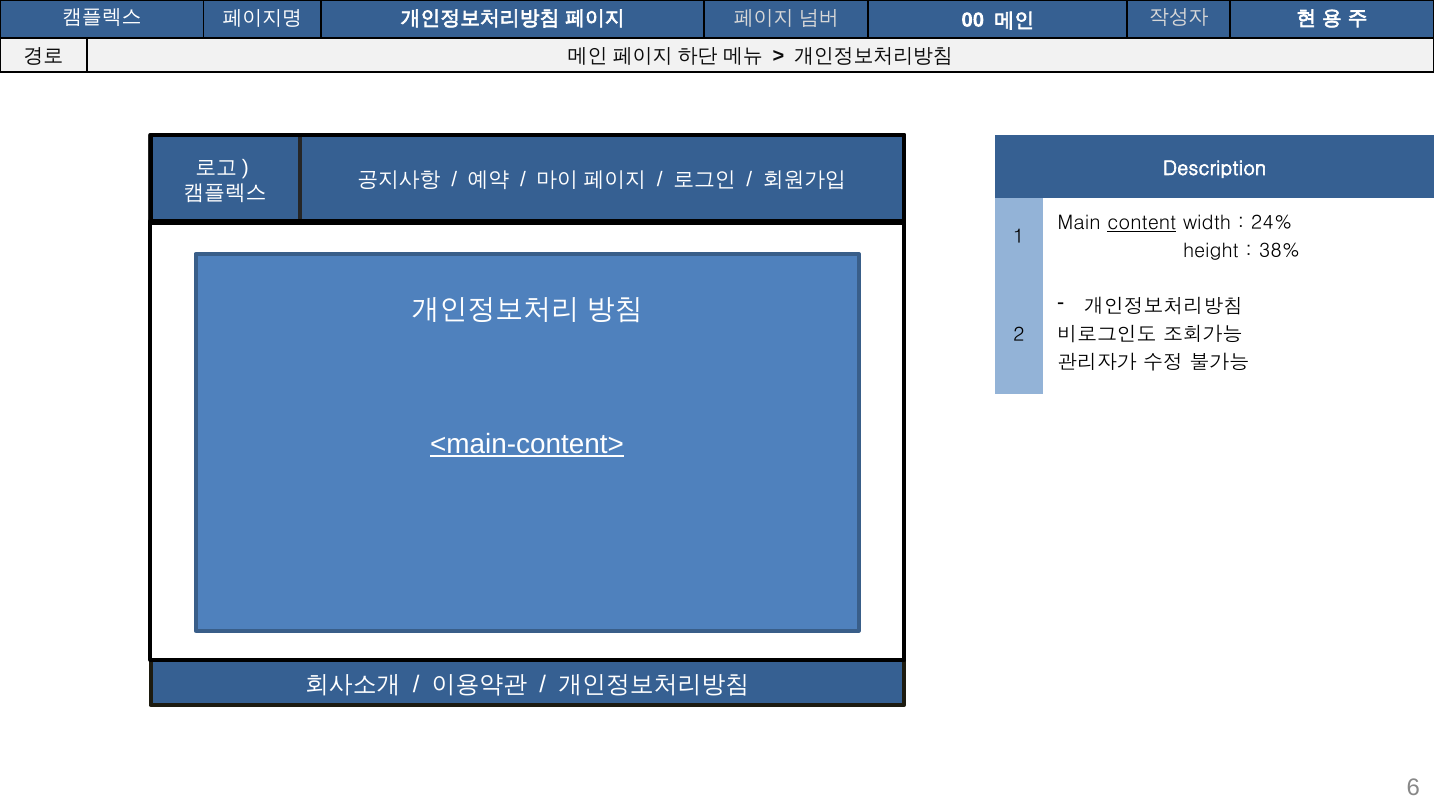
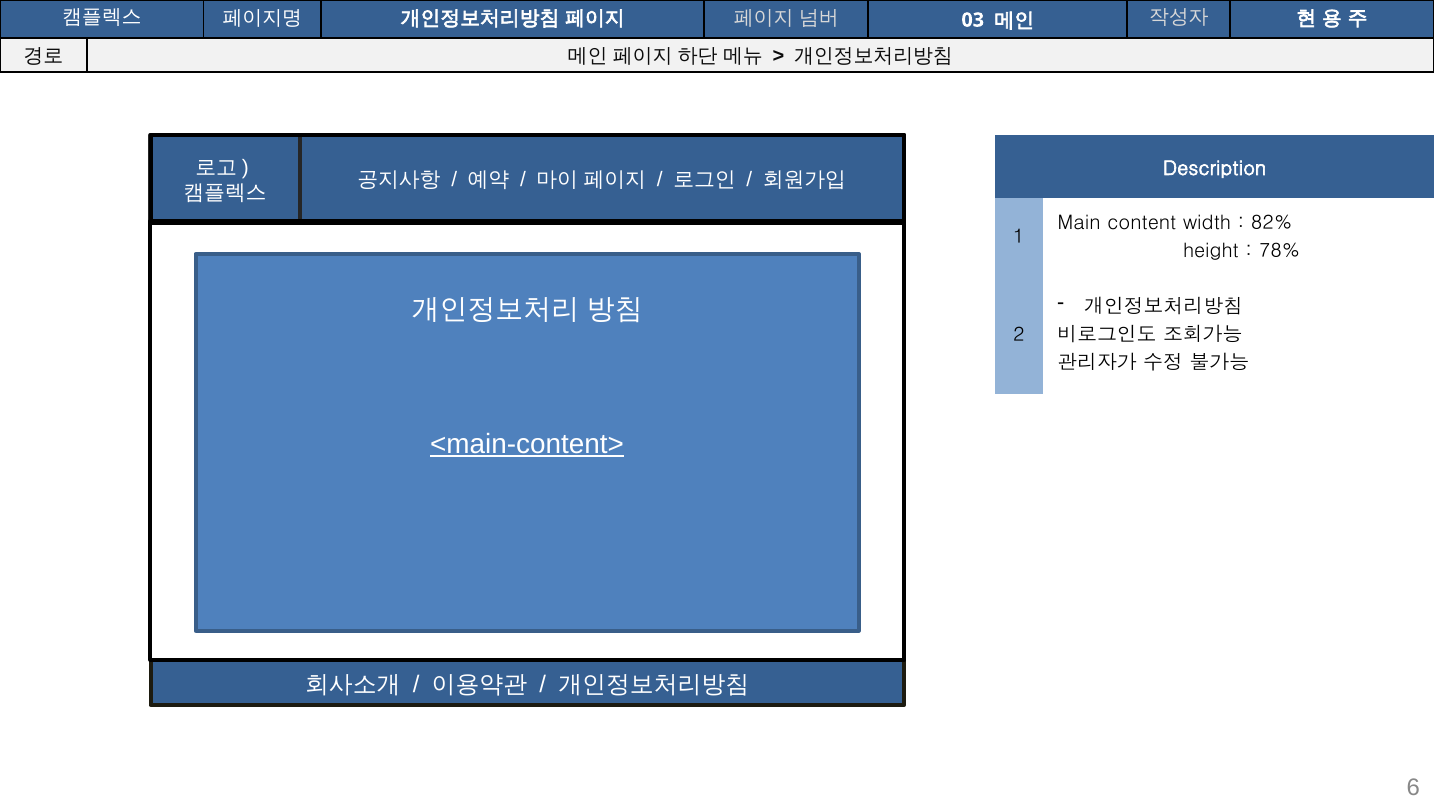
00: 00 -> 03 (973, 20)
content underline: present -> none (1142, 222)
24%: 24% -> 82% (1272, 222)
38%: 38% -> 78% (1280, 250)
